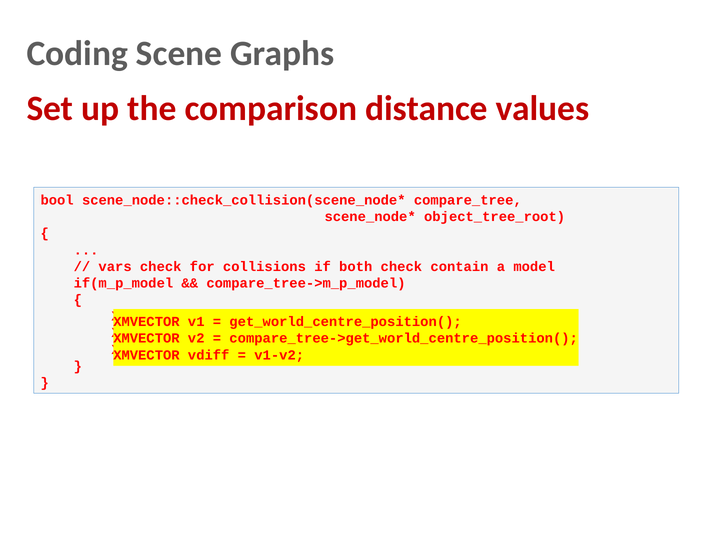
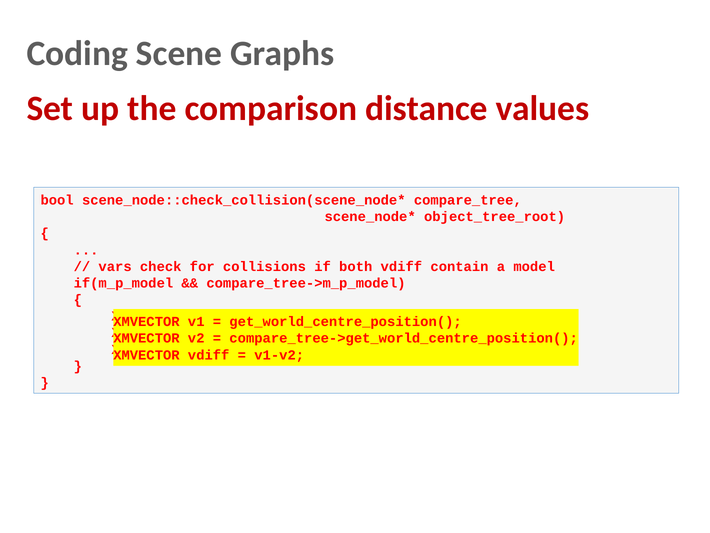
both check: check -> vdiff (401, 266)
